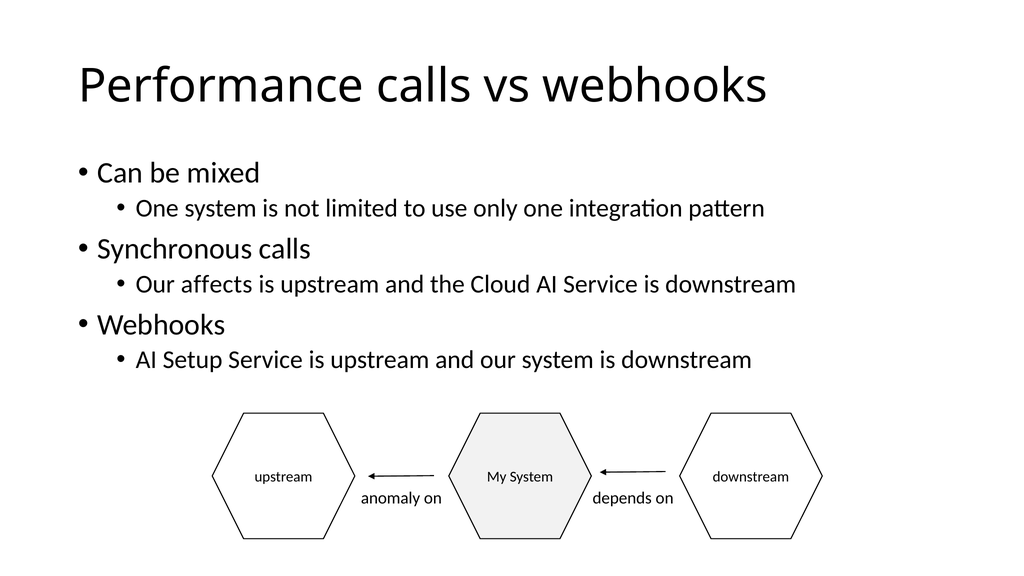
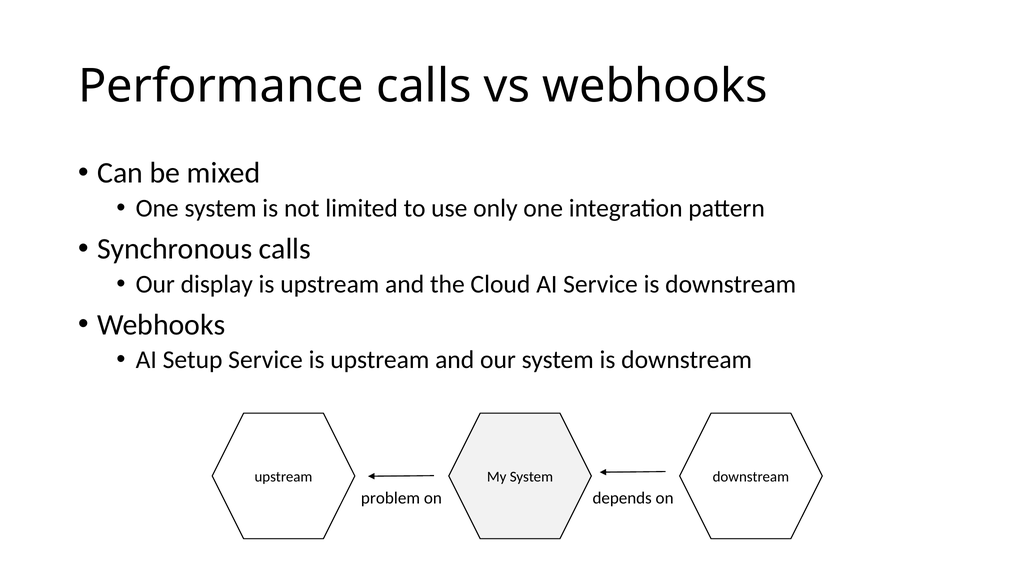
affects: affects -> display (217, 284)
anomaly: anomaly -> problem (390, 498)
